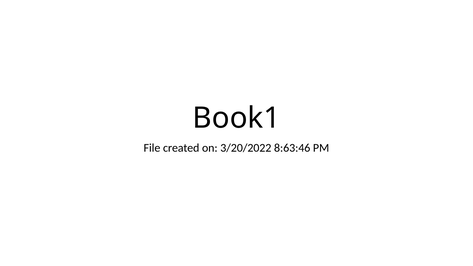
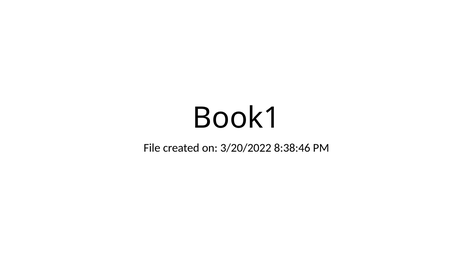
8:63:46: 8:63:46 -> 8:38:46 (292, 148)
